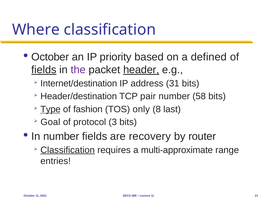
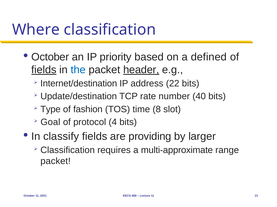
the colour: purple -> blue (78, 70)
31: 31 -> 22 (173, 84)
Header/destination: Header/destination -> Update/destination (79, 97)
pair: pair -> rate (148, 97)
58: 58 -> 40 (199, 97)
Type underline: present -> none (50, 110)
only: only -> time (141, 110)
last: last -> slot (172, 110)
3: 3 -> 4 (113, 123)
In number: number -> classify (61, 137)
recovery: recovery -> providing (150, 137)
router: router -> larger (202, 137)
Classification underline: present -> none (68, 151)
entries: entries -> packet (56, 162)
